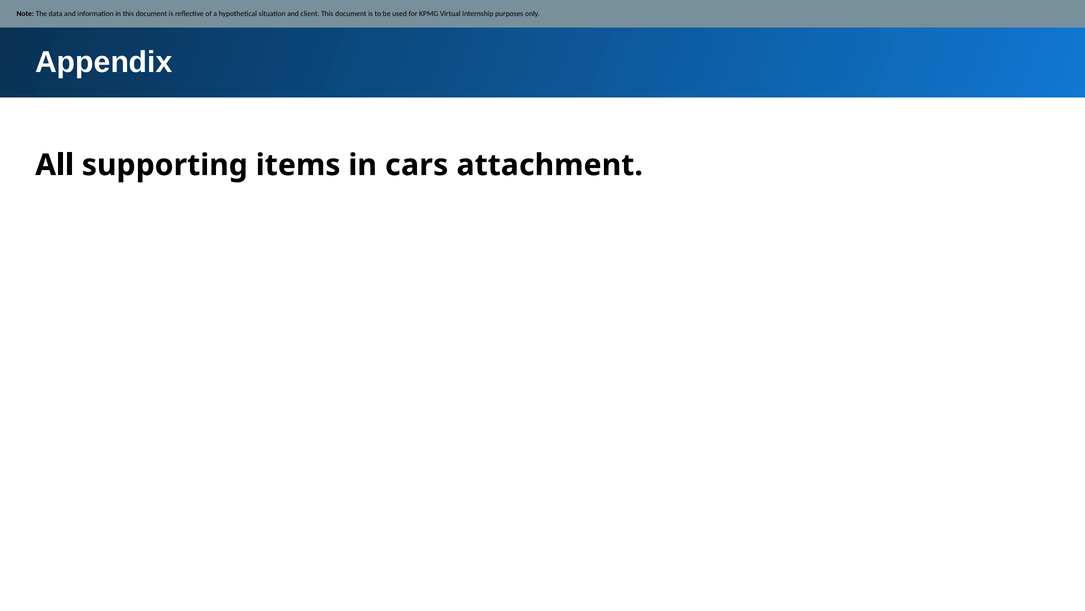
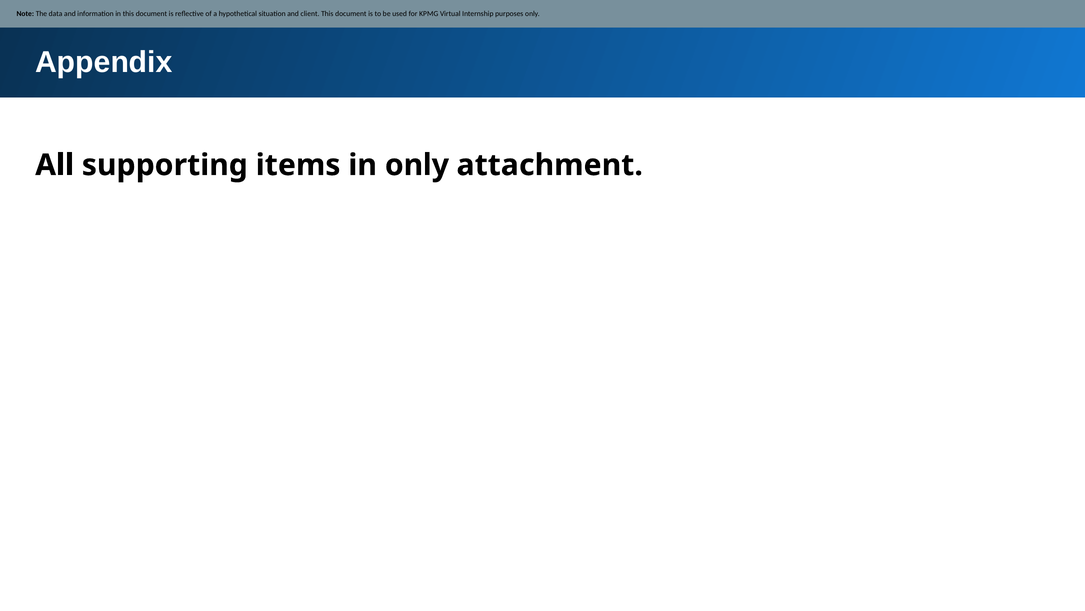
in cars: cars -> only (417, 165)
